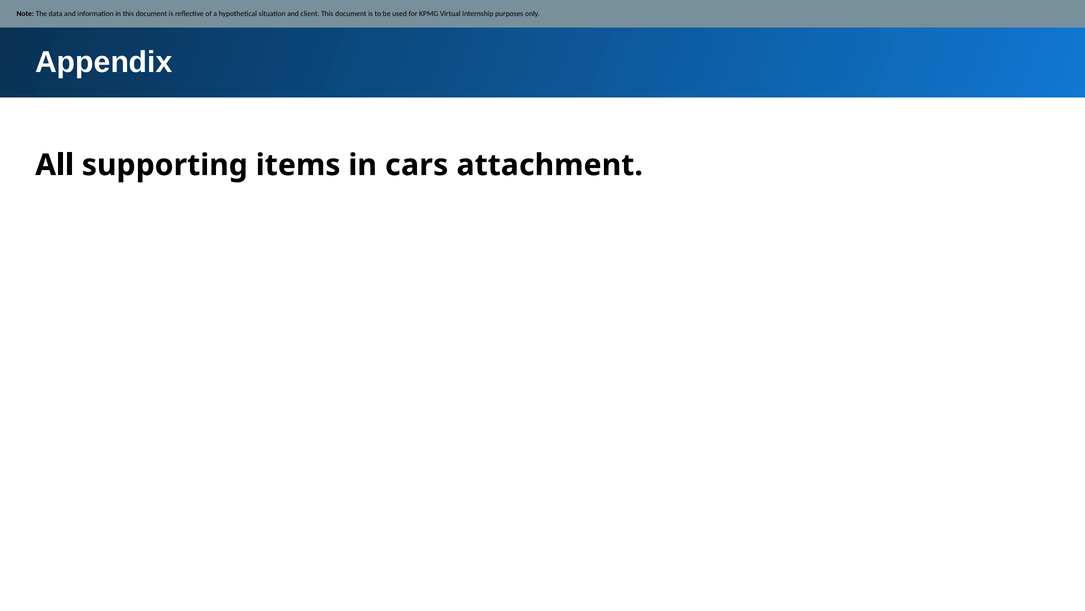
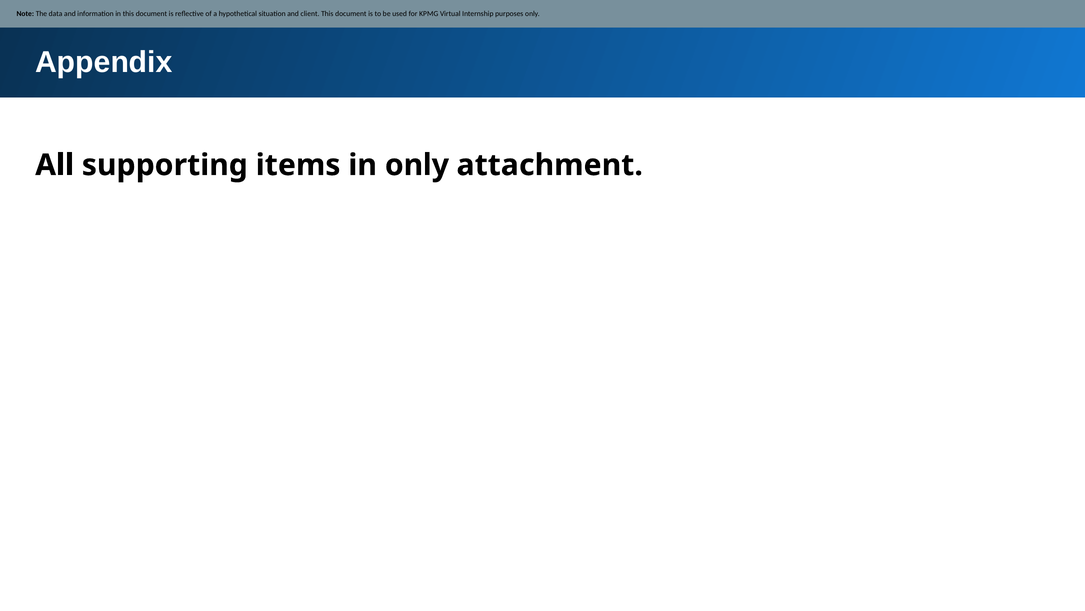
in cars: cars -> only (417, 165)
